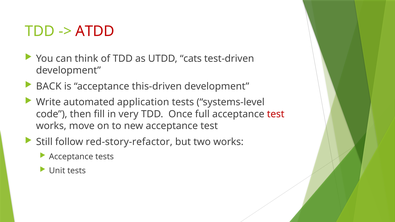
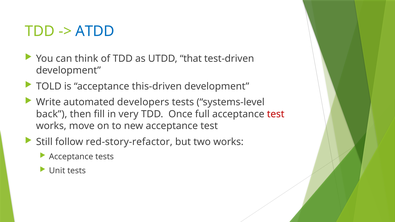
ATDD colour: red -> blue (95, 31)
cats: cats -> that (191, 59)
BACK: BACK -> TOLD (49, 86)
application: application -> developers (143, 102)
code: code -> back (52, 114)
